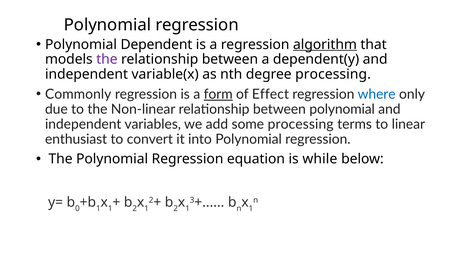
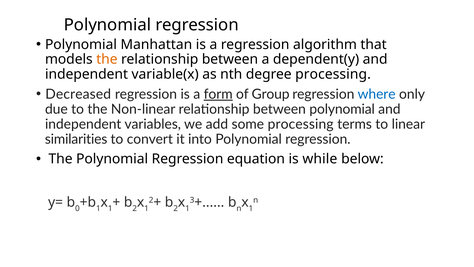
Dependent: Dependent -> Manhattan (156, 44)
algorithm underline: present -> none (325, 44)
the colour: purple -> orange (107, 59)
Commonly: Commonly -> Decreased (78, 94)
Effect: Effect -> Group (271, 94)
enthusiast: enthusiast -> similarities (76, 139)
